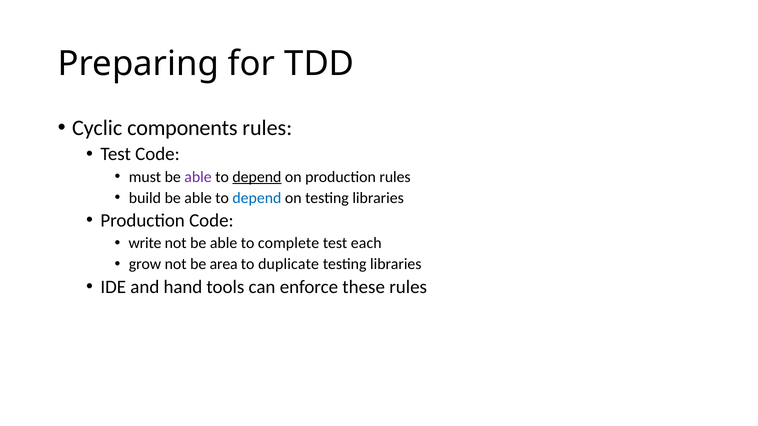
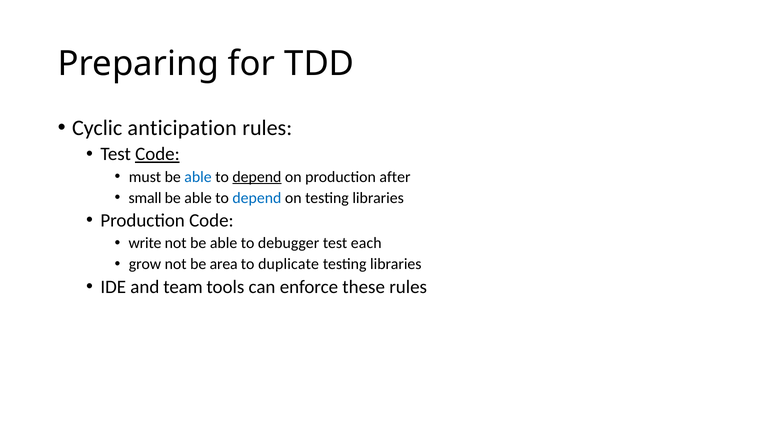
components: components -> anticipation (182, 128)
Code underline: none -> present (157, 154)
able colour: purple -> blue (198, 177)
production rules: rules -> after (395, 177)
build: build -> small (145, 198)
complete: complete -> debugger (289, 243)
hand: hand -> team (183, 287)
